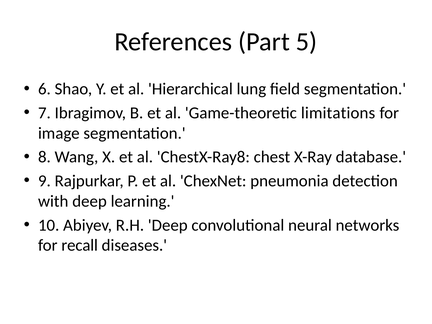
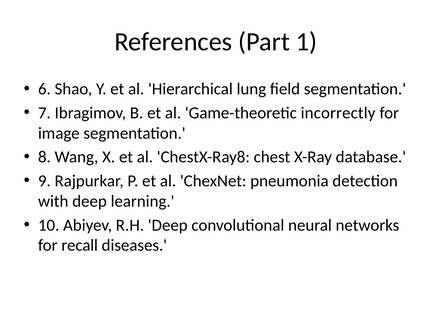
5: 5 -> 1 (307, 42)
limitations: limitations -> incorrectly (338, 113)
